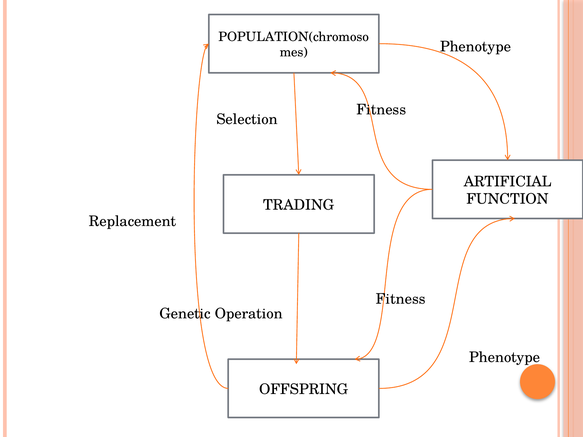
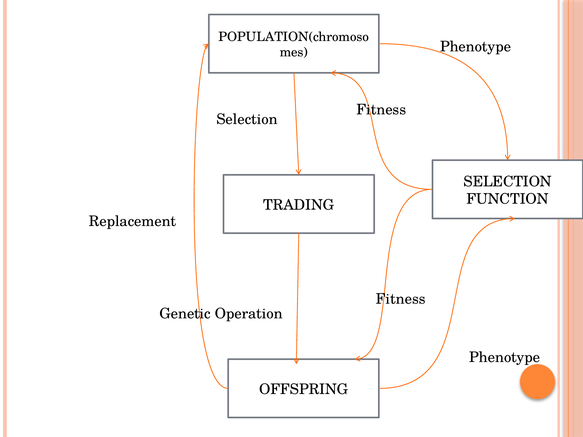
ARTIFICIAL: ARTIFICIAL -> SELECTION (508, 182)
